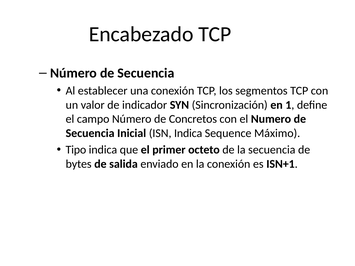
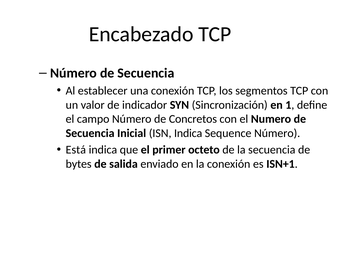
Sequence Máximo: Máximo -> Número (277, 133)
Tipo: Tipo -> Está (76, 150)
